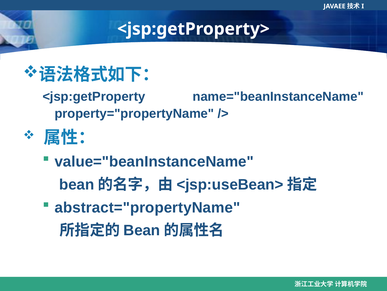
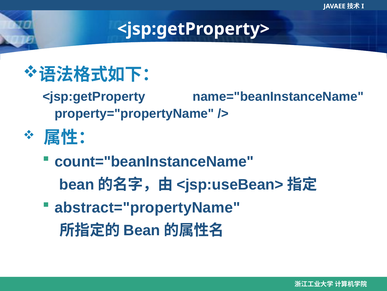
value="beanInstanceName: value="beanInstanceName -> count="beanInstanceName (154, 161)
